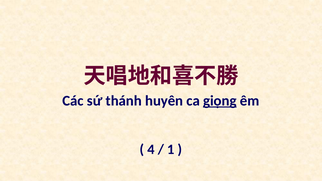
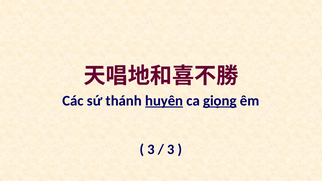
huyên underline: none -> present (164, 101)
4: 4 -> 3 (151, 150)
1: 1 -> 3 (171, 150)
